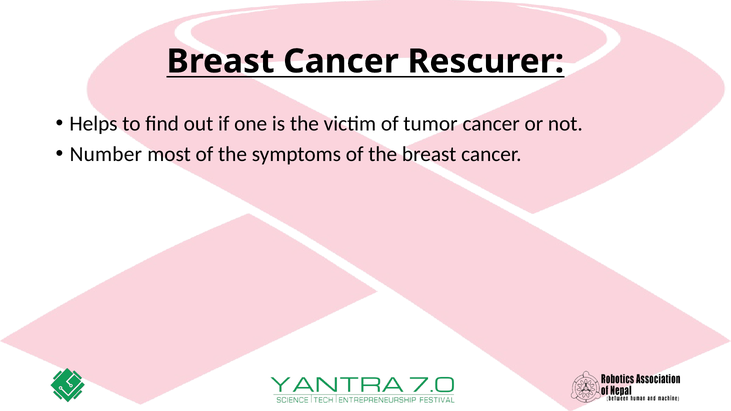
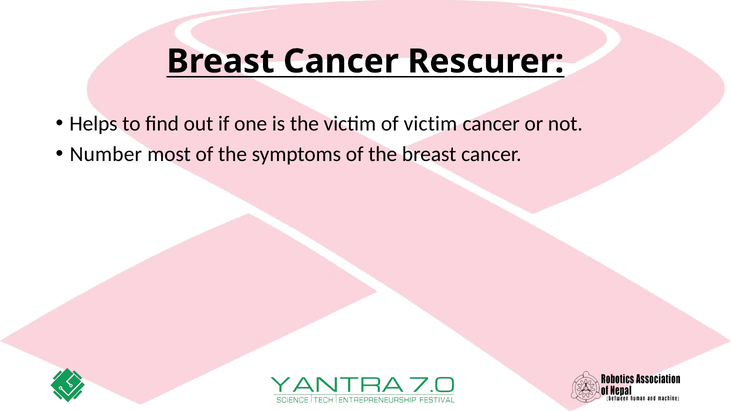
of tumor: tumor -> victim (430, 124)
